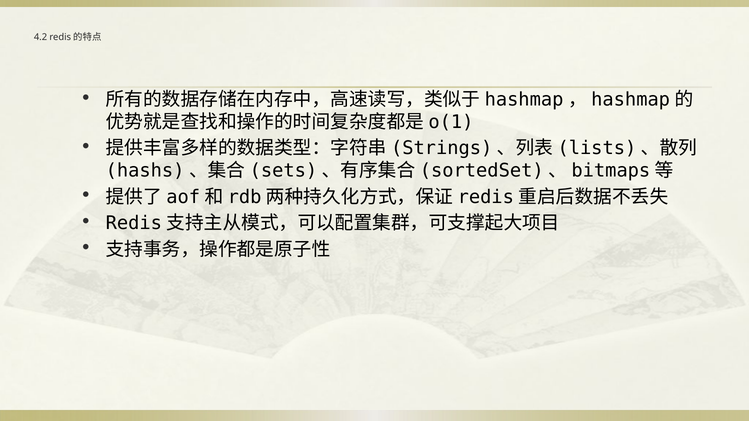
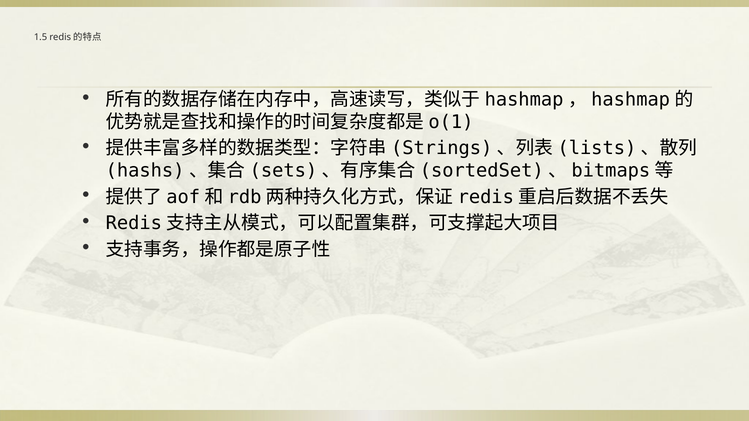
4.2: 4.2 -> 1.5 (41, 37)
